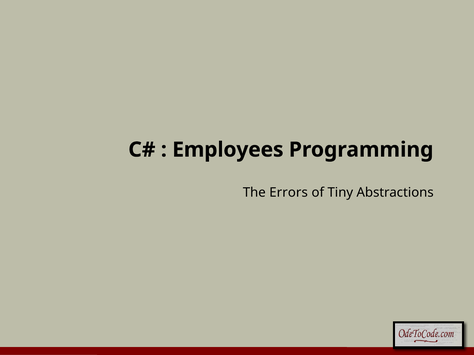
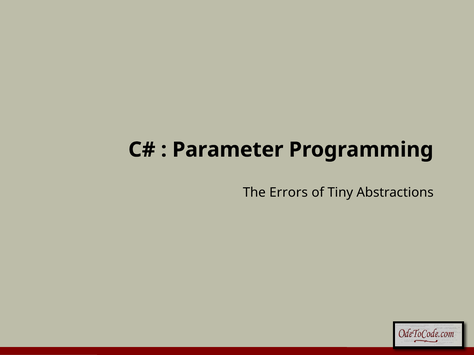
Employees: Employees -> Parameter (228, 150)
